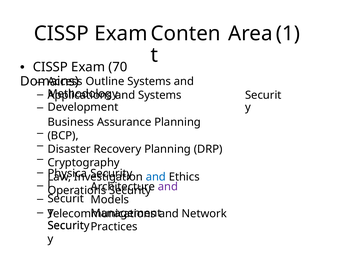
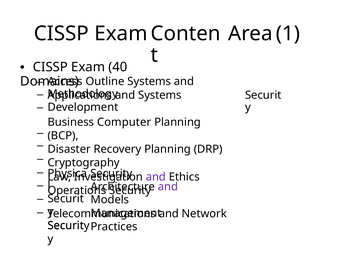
70: 70 -> 40 (118, 67)
Assurance: Assurance -> Computer (124, 122)
and colour: blue -> purple (156, 177)
